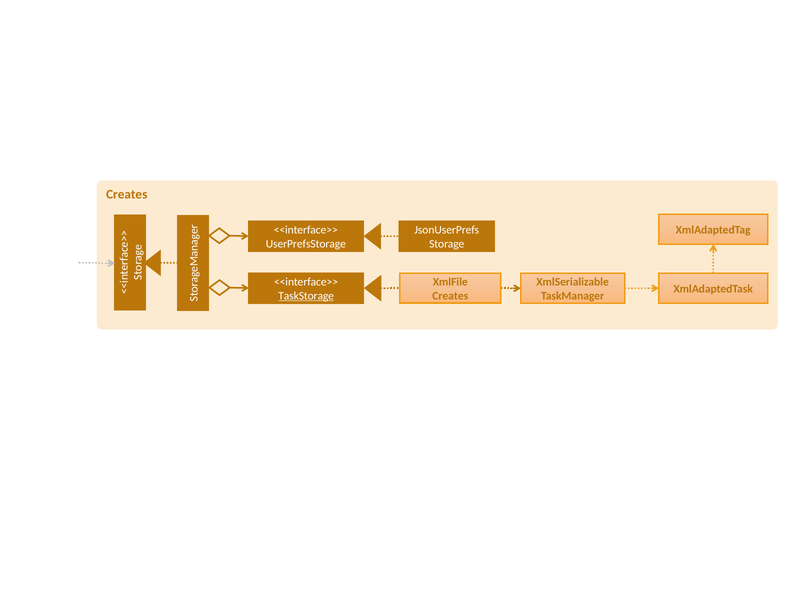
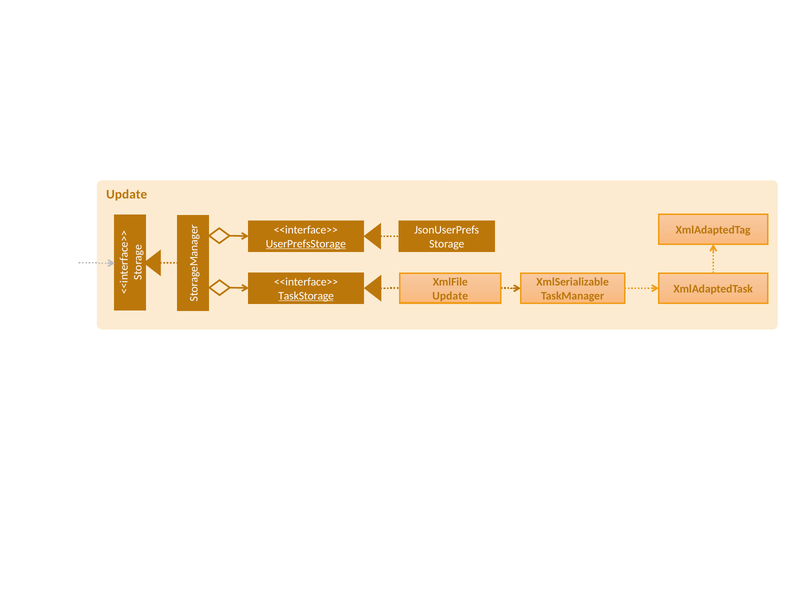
Creates: Creates -> Update (127, 195)
UserPrefsStorage underline: none -> present (306, 244)
Creates: Creates -> Update (450, 296)
